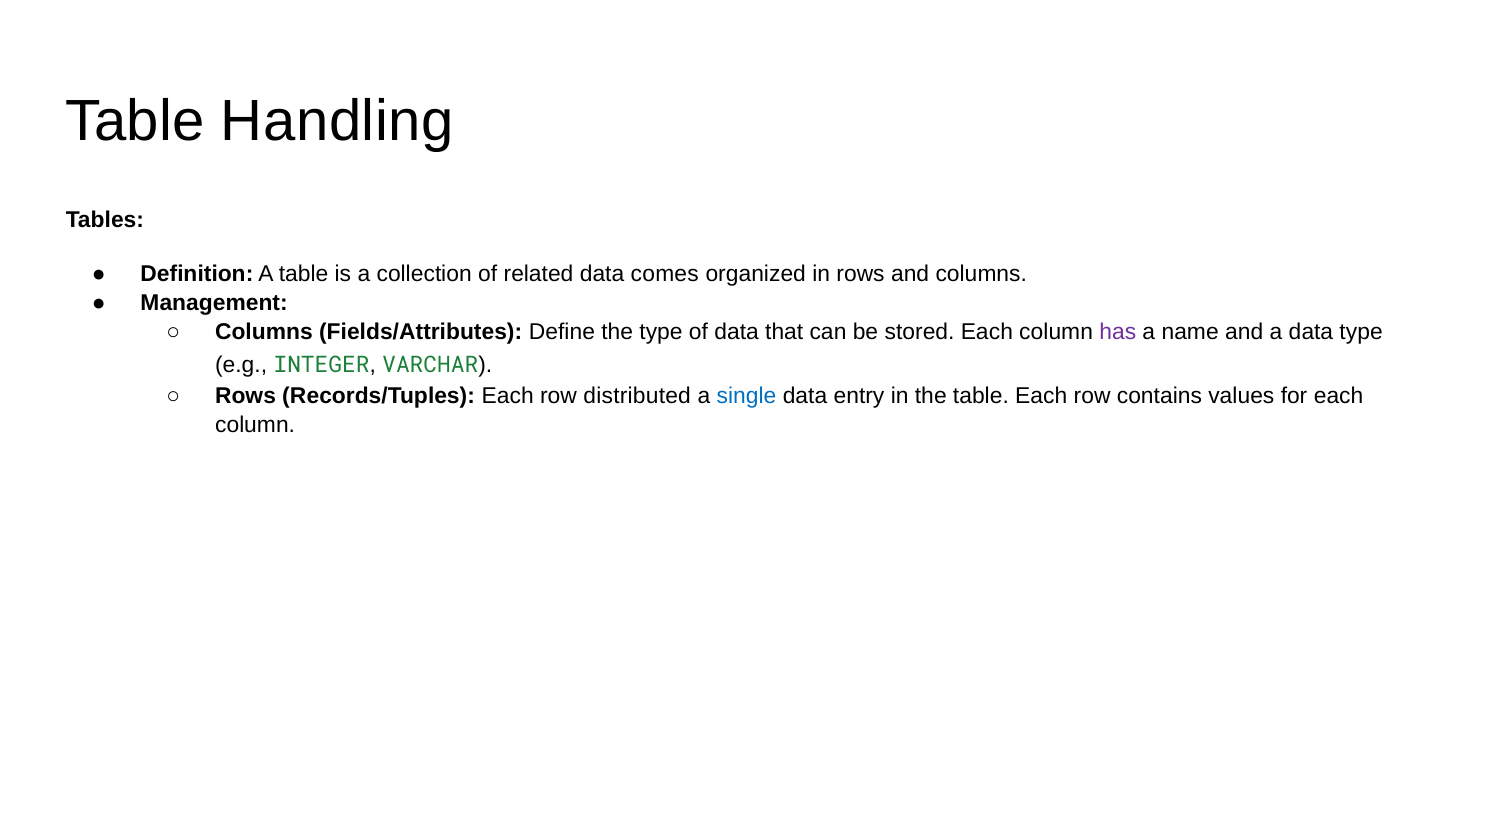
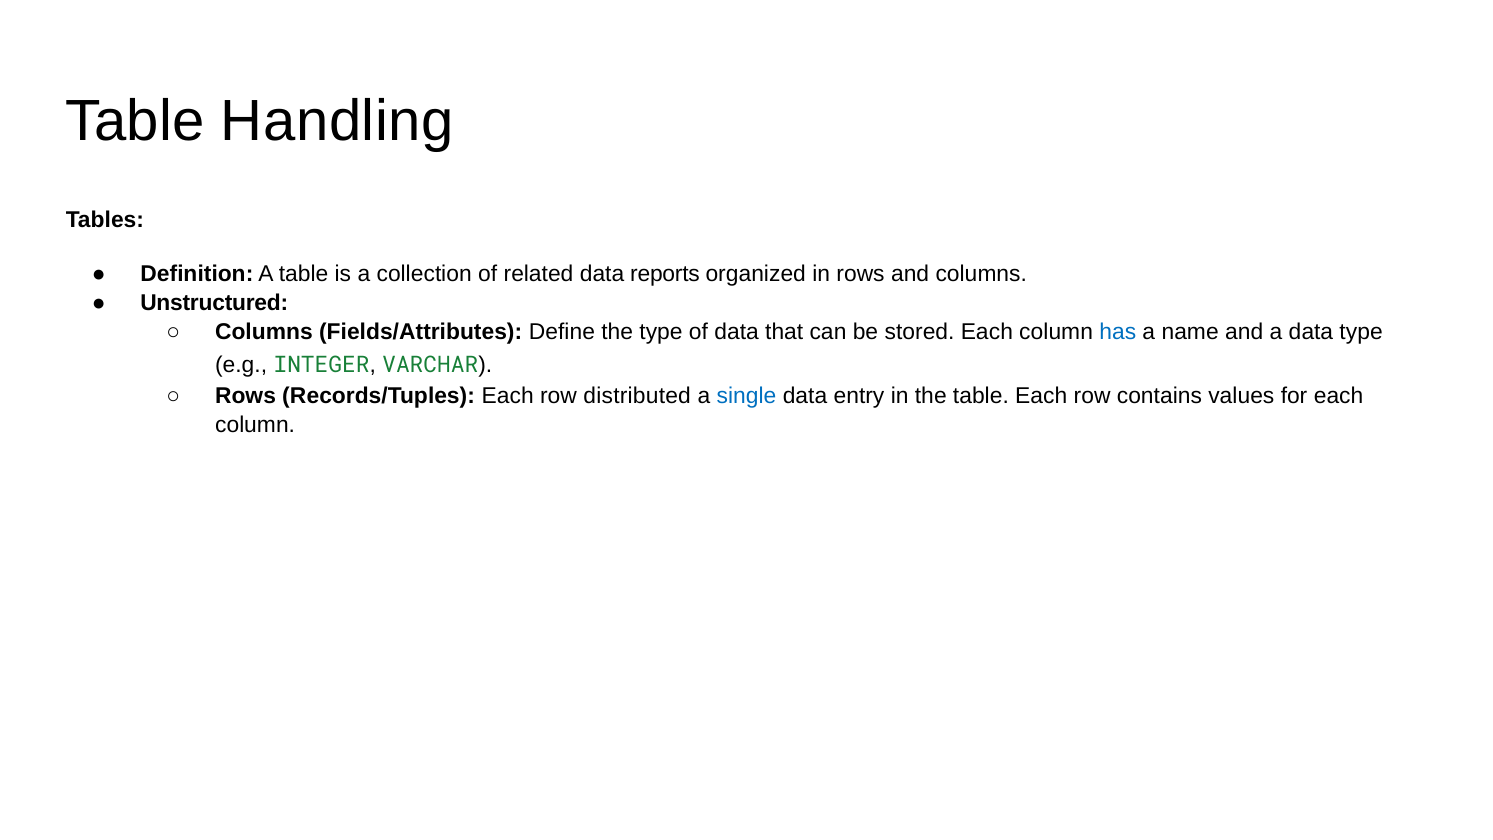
comes: comes -> reports (665, 274)
Management: Management -> Unstructured (214, 303)
has colour: purple -> blue (1118, 332)
